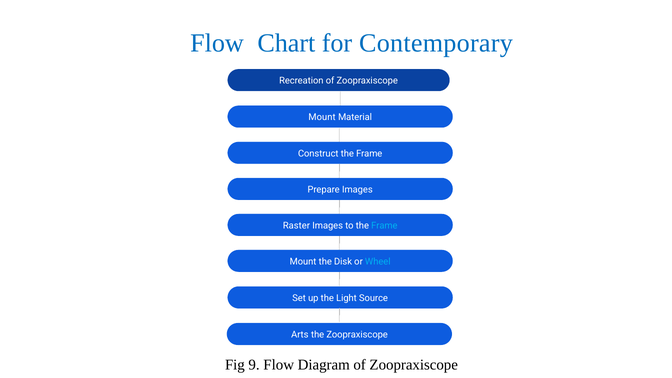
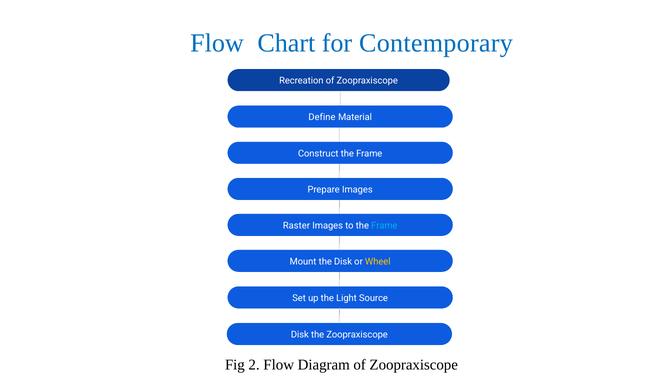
Mount: Mount -> Define (322, 117)
Wheel colour: light blue -> yellow (378, 262)
Arts: Arts -> Disk (300, 335)
9: 9 -> 2 (254, 365)
